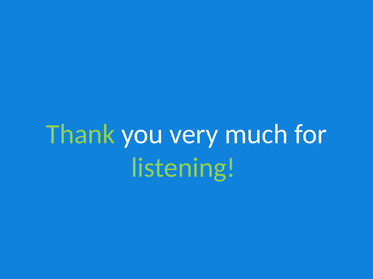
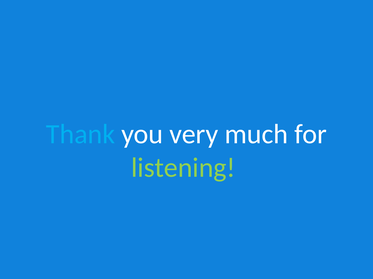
Thank colour: light green -> light blue (80, 135)
